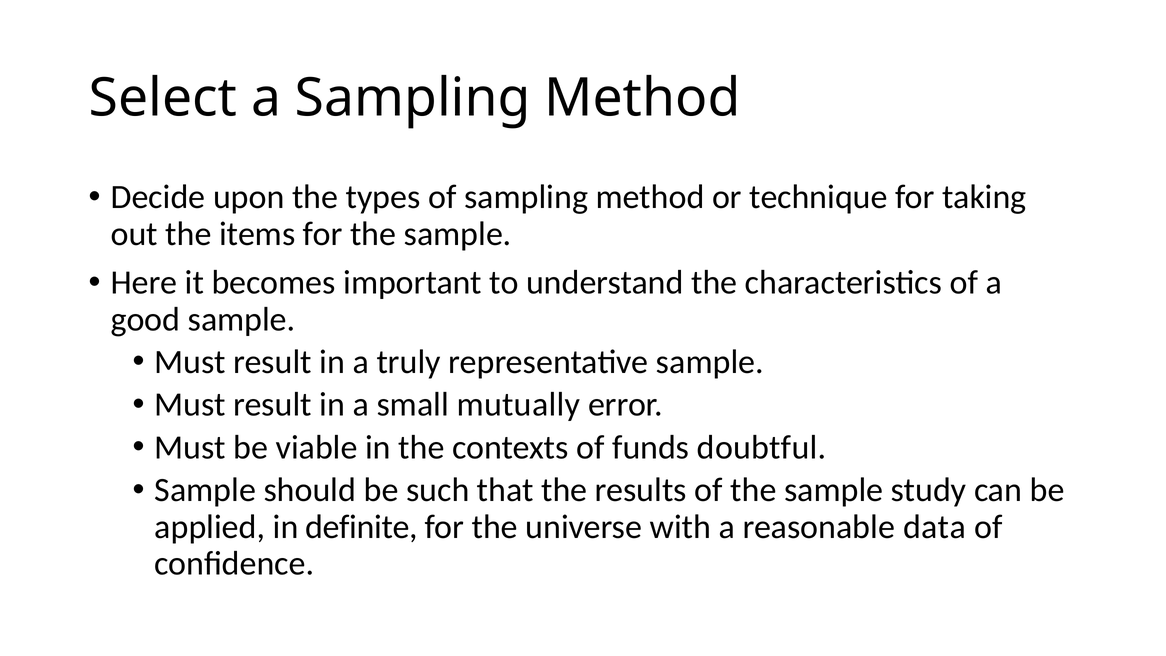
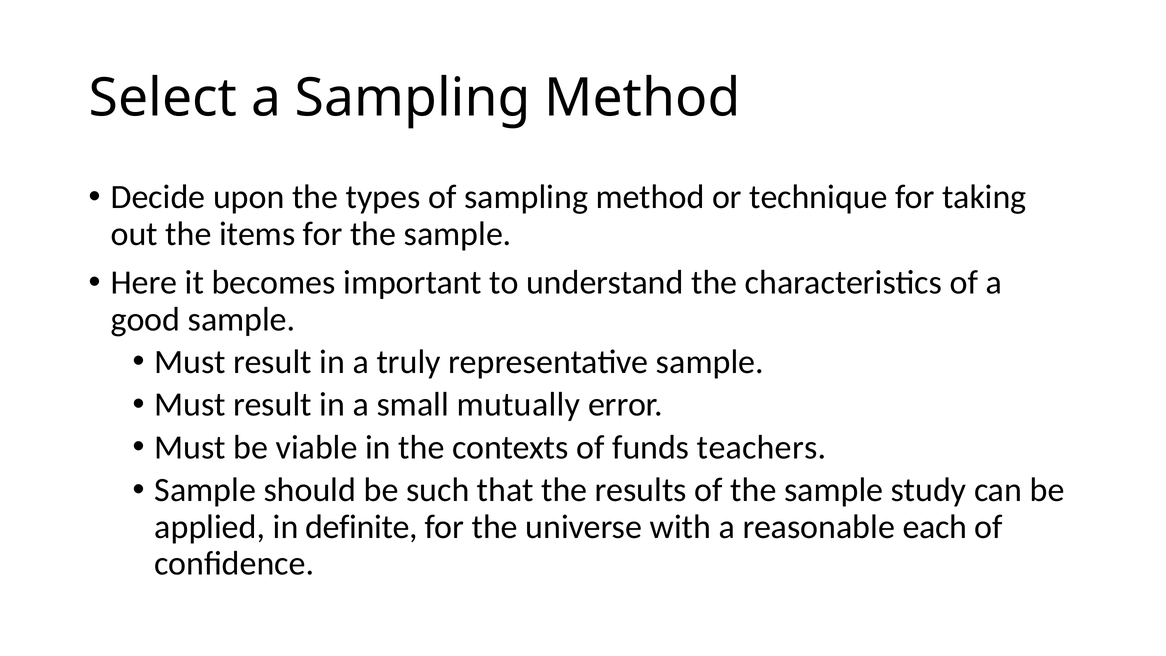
doubtful: doubtful -> teachers (762, 447)
data: data -> each (935, 527)
